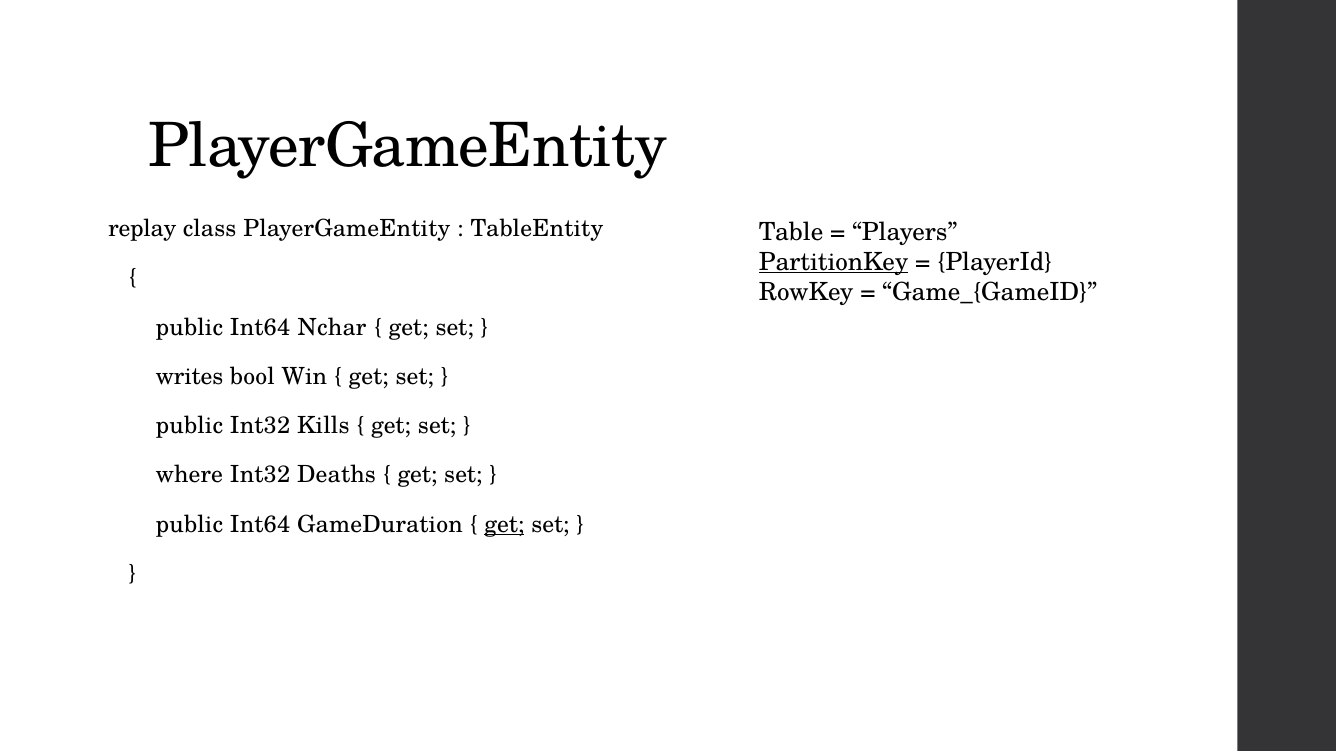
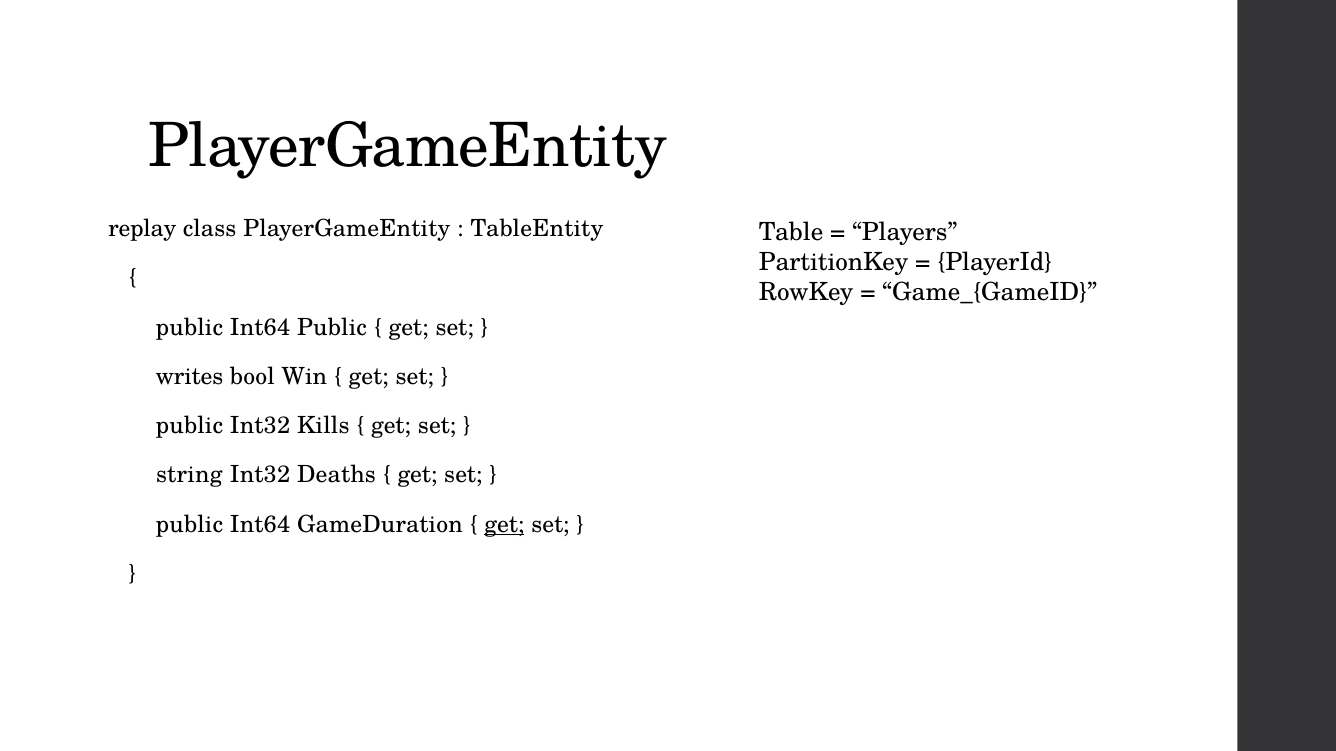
PartitionKey underline: present -> none (834, 262)
Int64 Nchar: Nchar -> Public (332, 328)
where: where -> string (189, 475)
